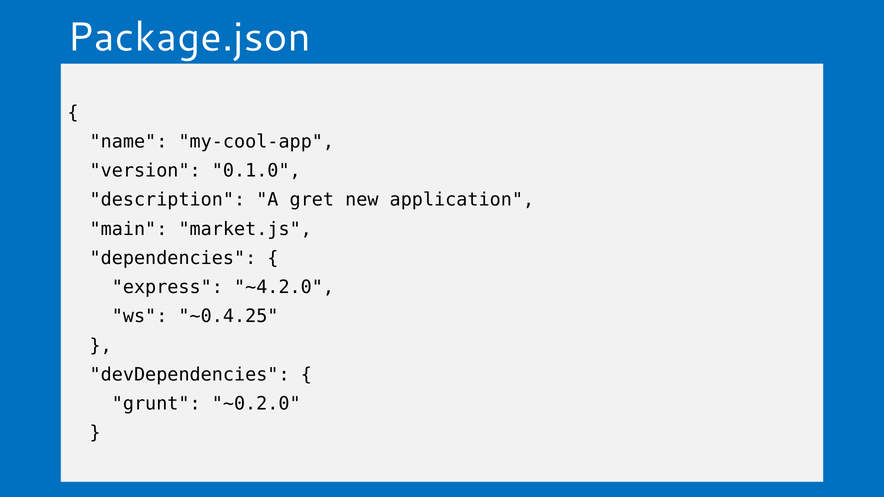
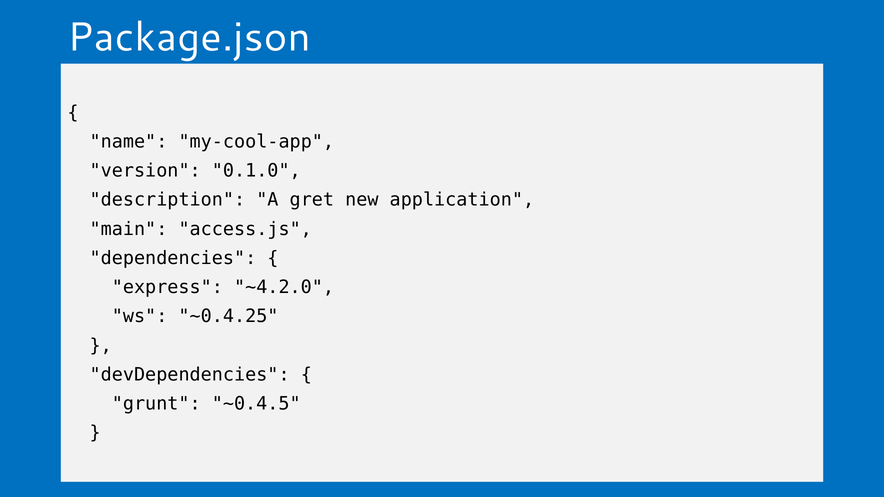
market.js: market.js -> access.js (245, 229)
~0.2.0: ~0.2.0 -> ~0.4.5 (256, 404)
